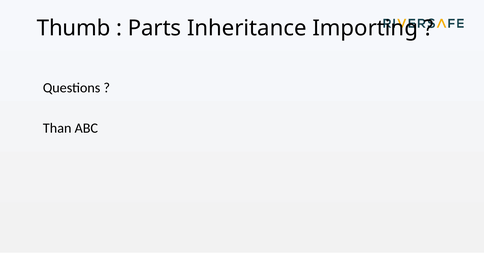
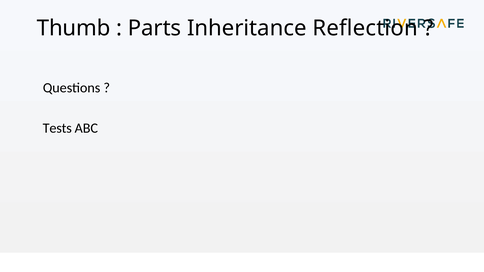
Importing: Importing -> Reflection (365, 28)
Than: Than -> Tests (57, 128)
